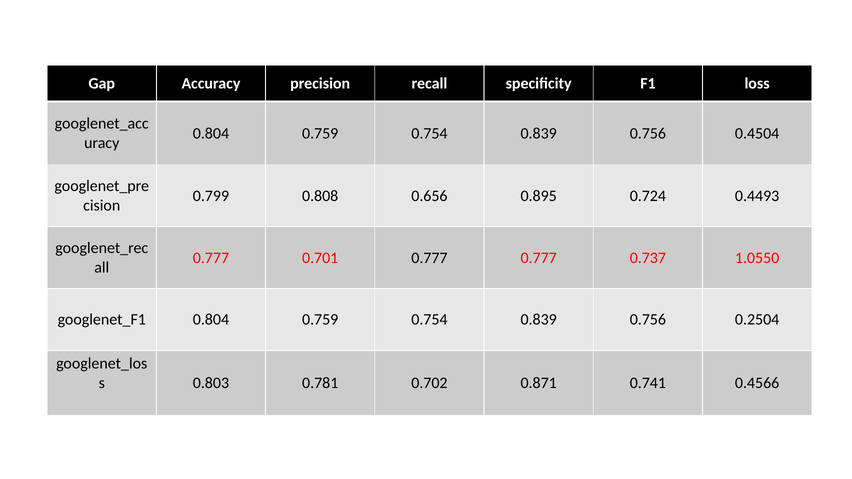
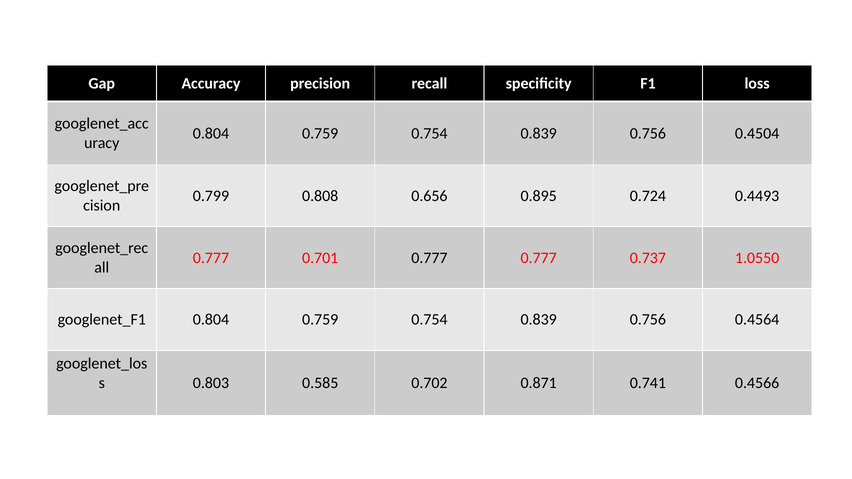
0.2504: 0.2504 -> 0.4564 (757, 320)
0.781: 0.781 -> 0.585 (320, 383)
